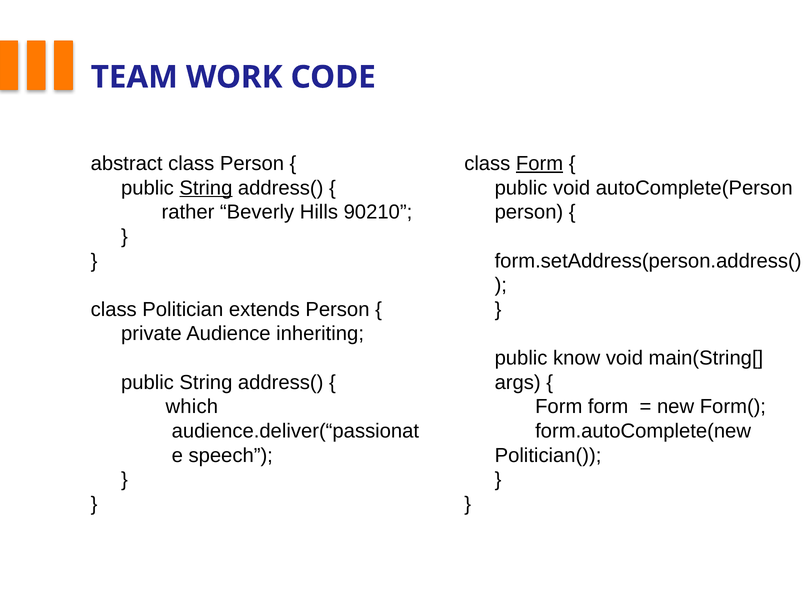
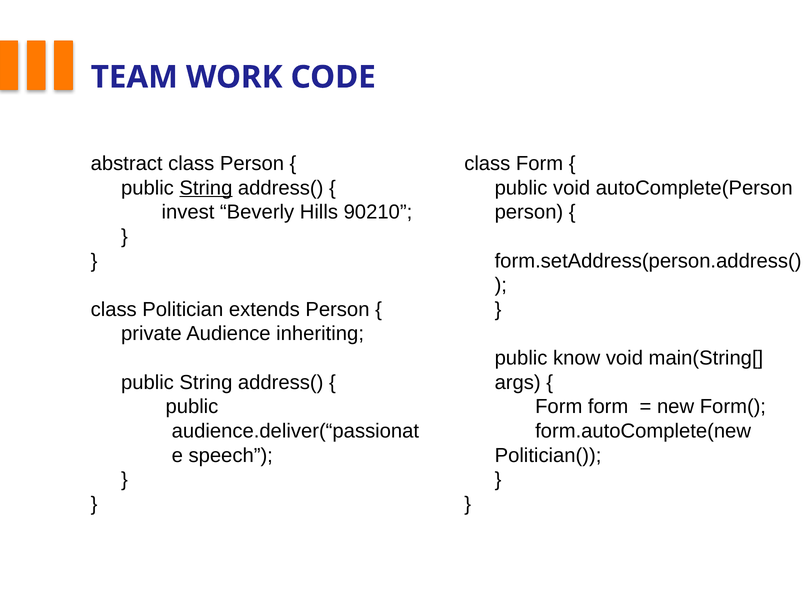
Form underline: present -> none (540, 163)
rather: rather -> invest (188, 212)
which: which -> public (192, 406)
